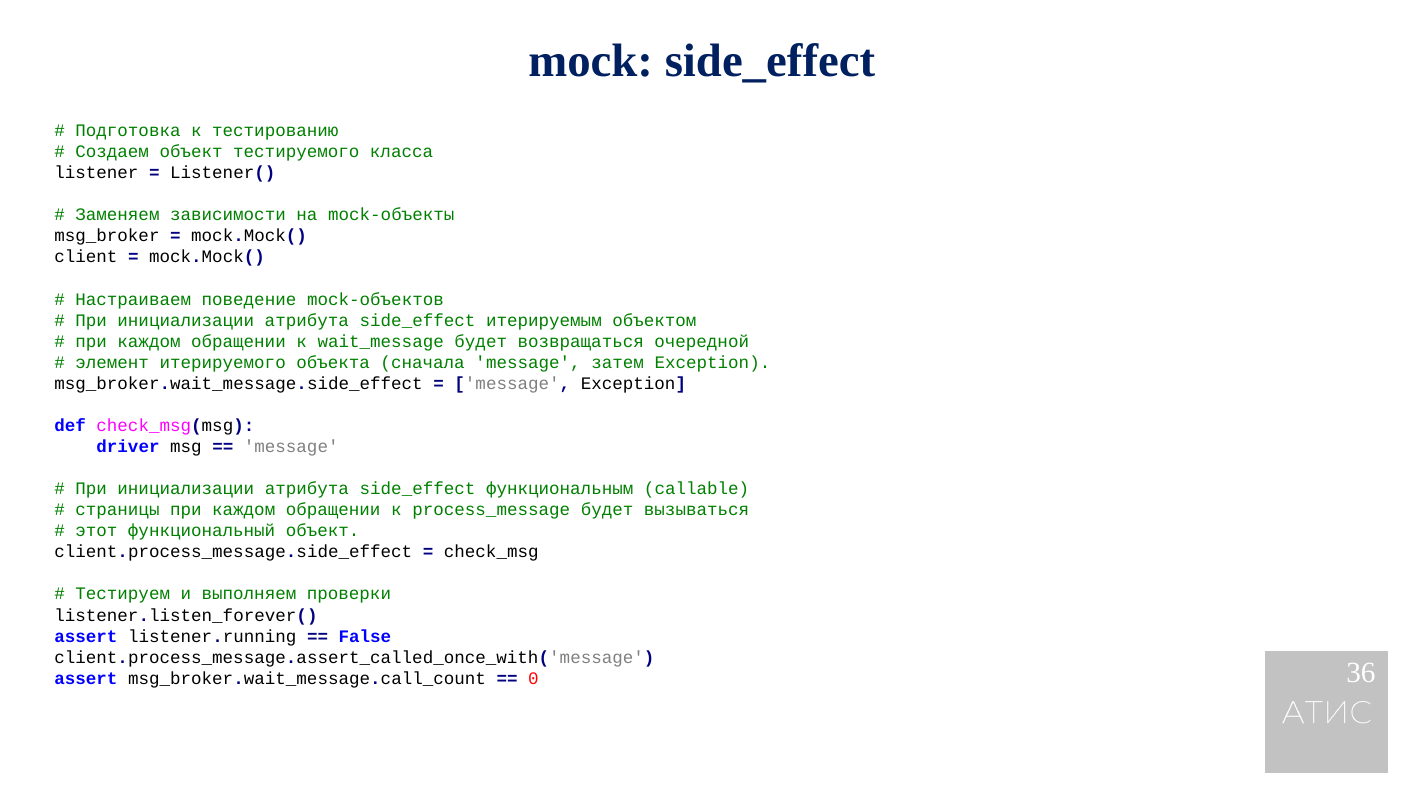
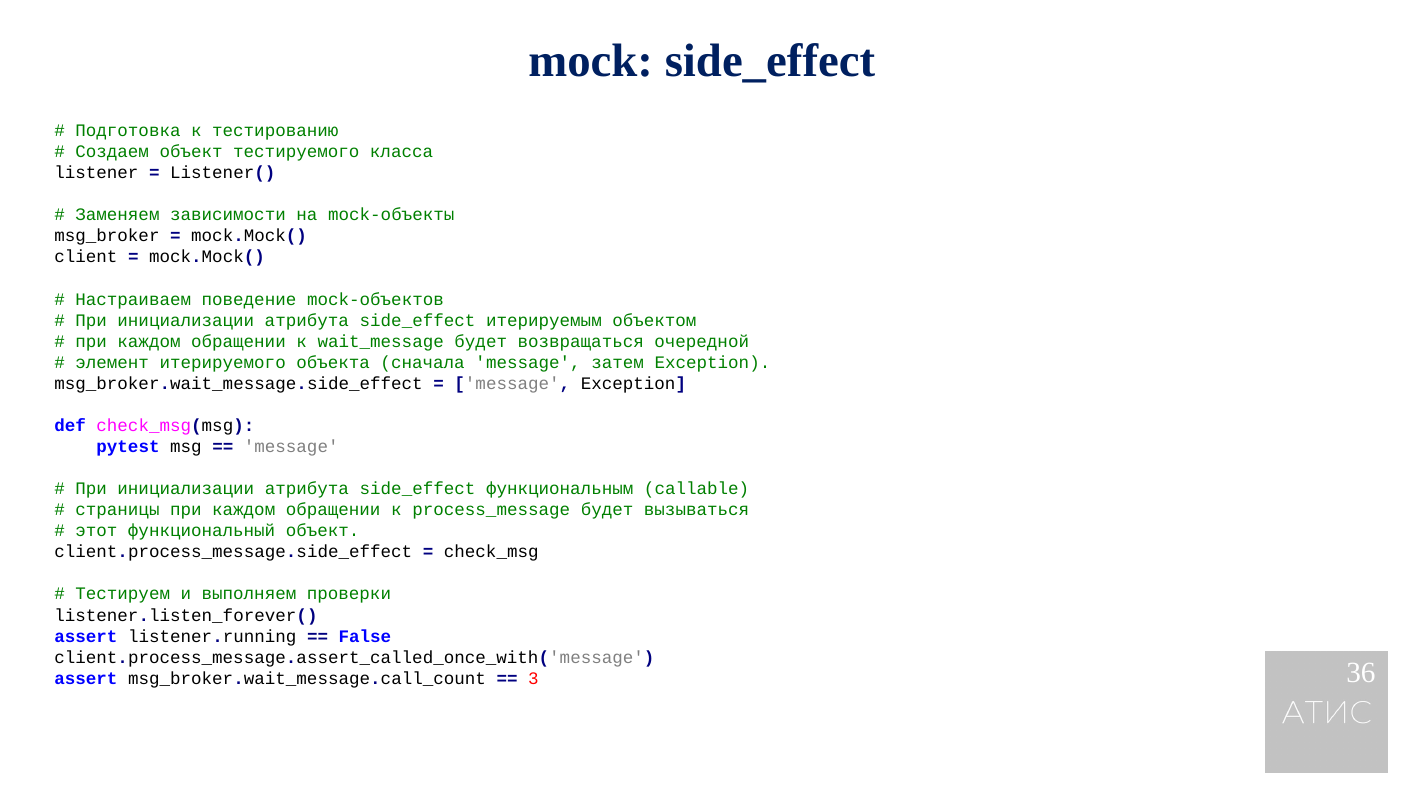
driver: driver -> pytest (128, 447)
0: 0 -> 3 (533, 678)
